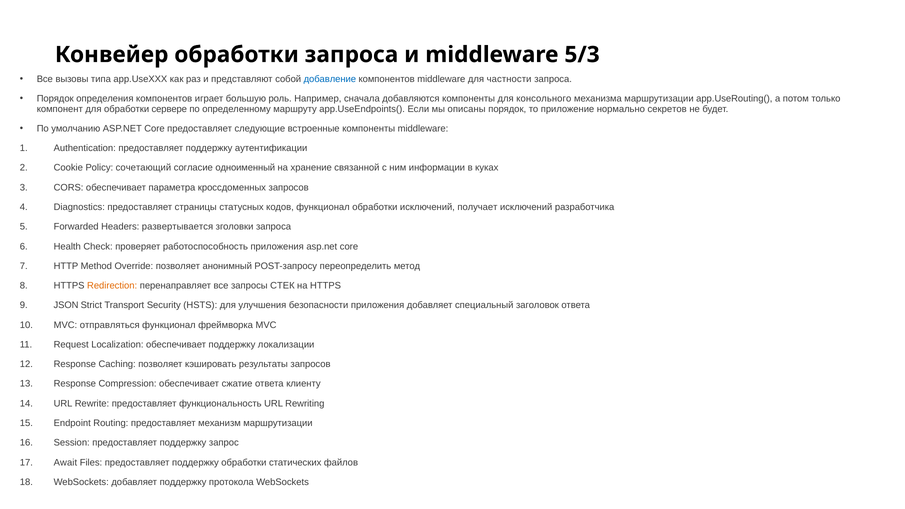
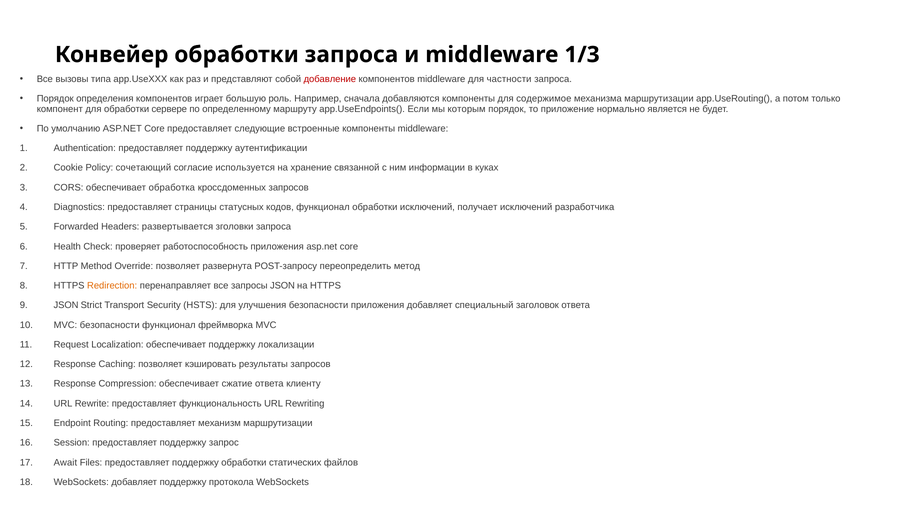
5/3: 5/3 -> 1/3 (582, 55)
добавление colour: blue -> red (330, 79)
консольного: консольного -> содержимое (544, 99)
описаны: описаны -> которым (467, 109)
секретов: секретов -> является (667, 109)
одноименный: одноименный -> используется (245, 168)
параметра: параметра -> обработка (172, 187)
анонимный: анонимный -> развернута (227, 266)
запросы СТЕК: СТЕК -> JSON (282, 286)
MVC отправляться: отправляться -> безопасности (110, 325)
